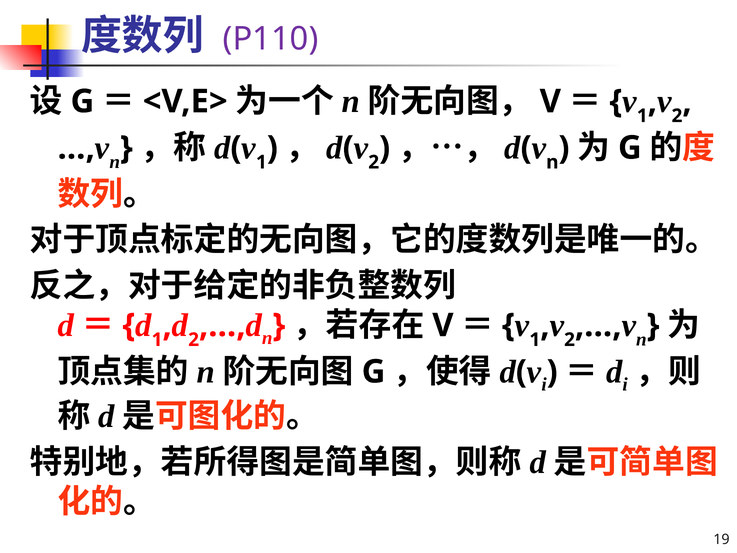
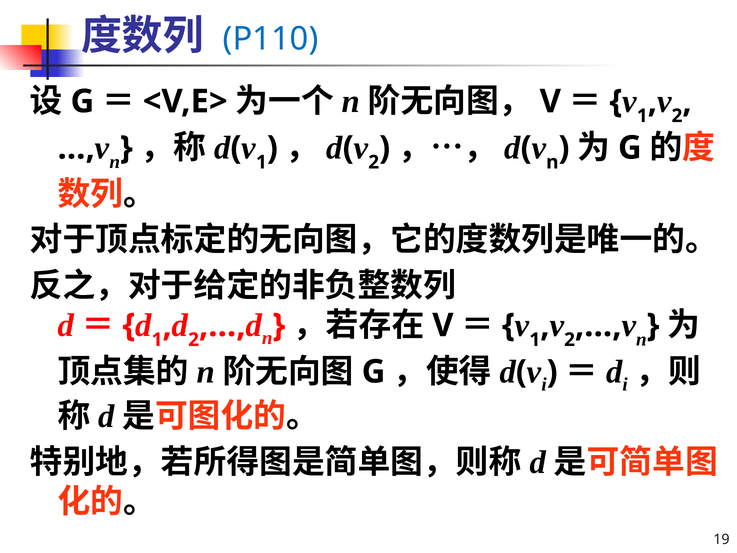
P110 colour: purple -> blue (271, 39)
